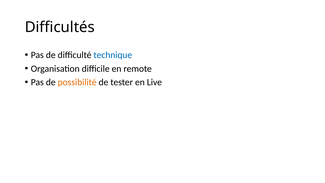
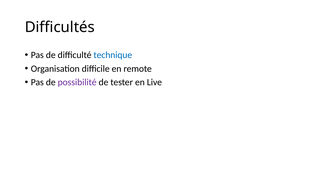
possibilité colour: orange -> purple (77, 82)
